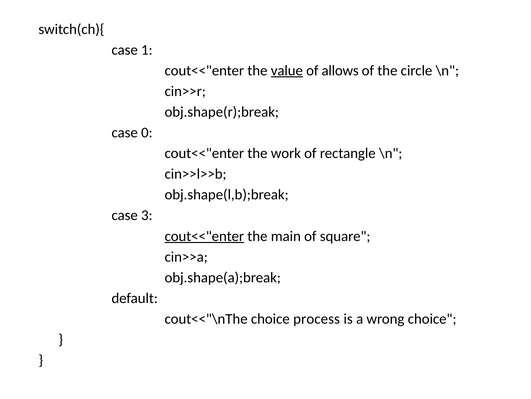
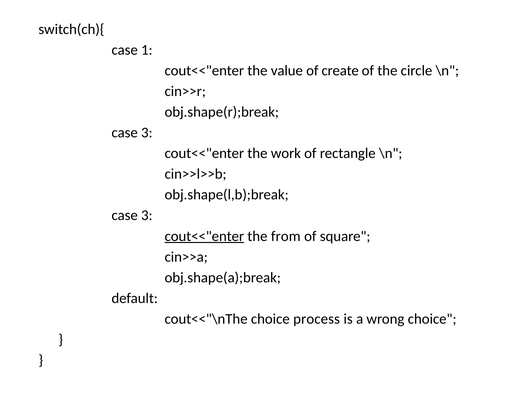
value underline: present -> none (287, 70)
allows: allows -> create (340, 70)
0: 0 -> 3 (147, 132)
main: main -> from (286, 236)
